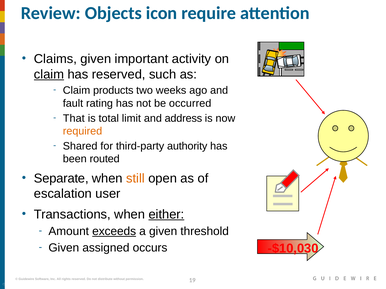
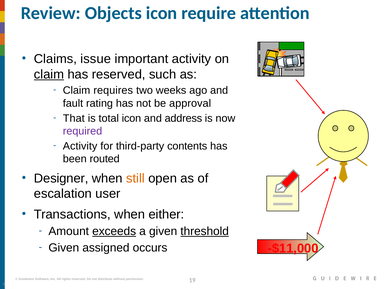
Claims given: given -> issue (96, 59)
products: products -> requires (113, 91)
occurred: occurred -> approval (190, 103)
total limit: limit -> icon (131, 118)
required colour: orange -> purple (83, 131)
Shared: Shared -> Activity (80, 146)
authority: authority -> contents (187, 146)
Separate: Separate -> Designer (61, 179)
either underline: present -> none (166, 215)
threshold underline: none -> present (205, 232)
-$10,030: -$10,030 -> -$11,000 (293, 249)
